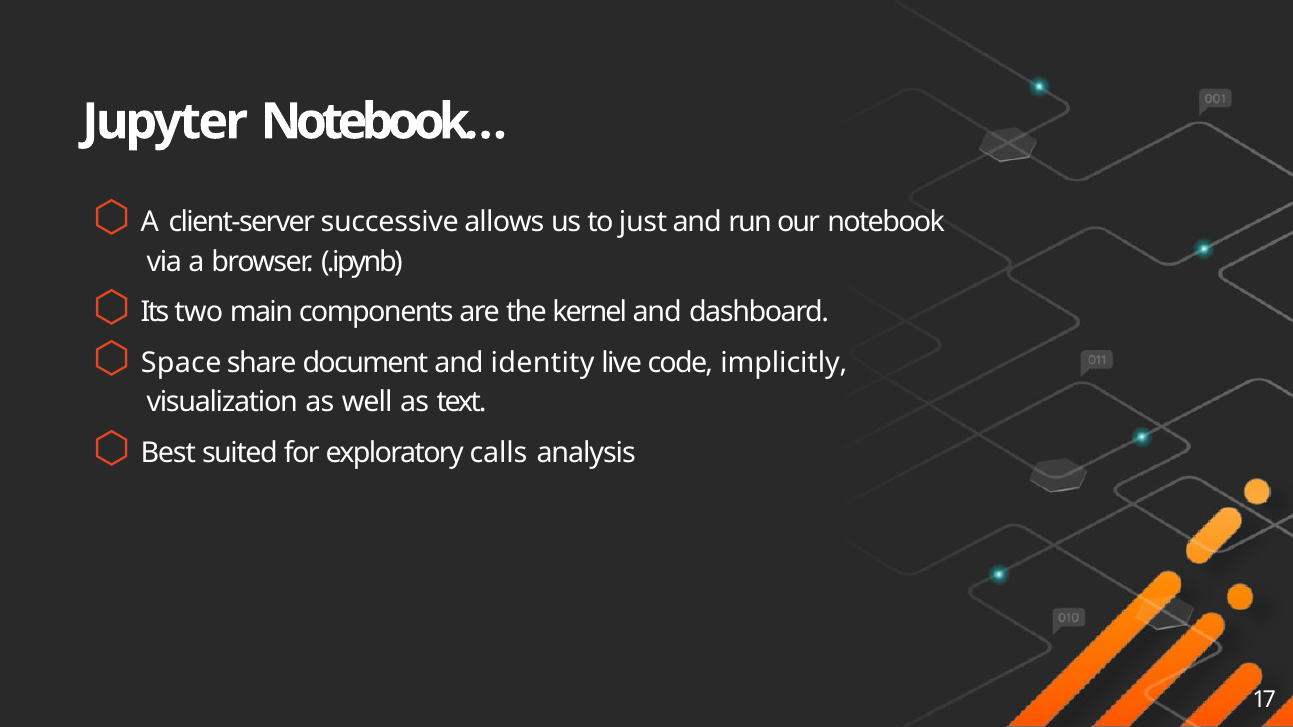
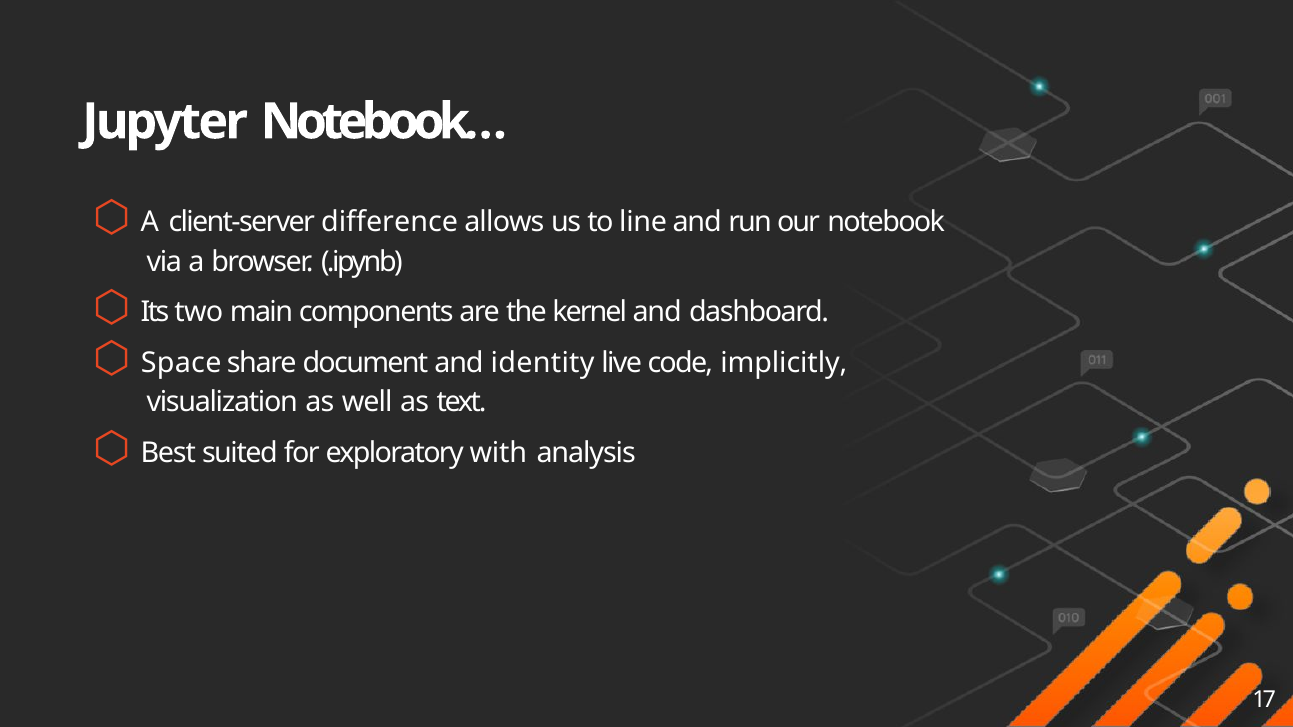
successive: successive -> difference (390, 222)
just: just -> line (643, 222)
calls: calls -> with (498, 453)
